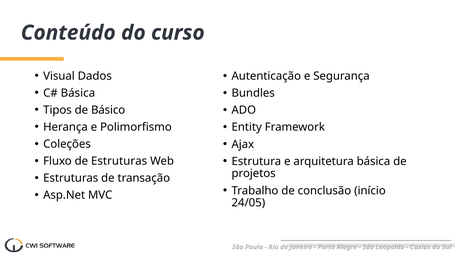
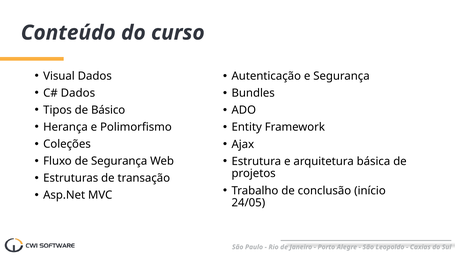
Básica: Básica -> Dados (78, 93)
de Estruturas: Estruturas -> Segurança (119, 161)
